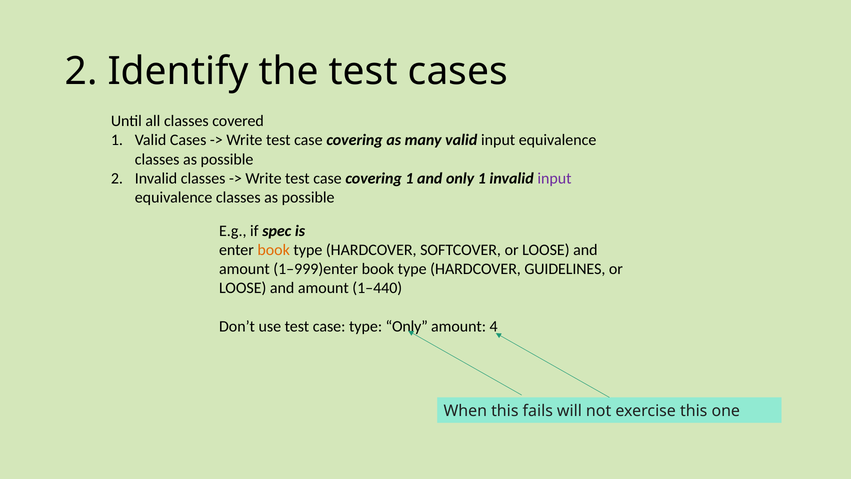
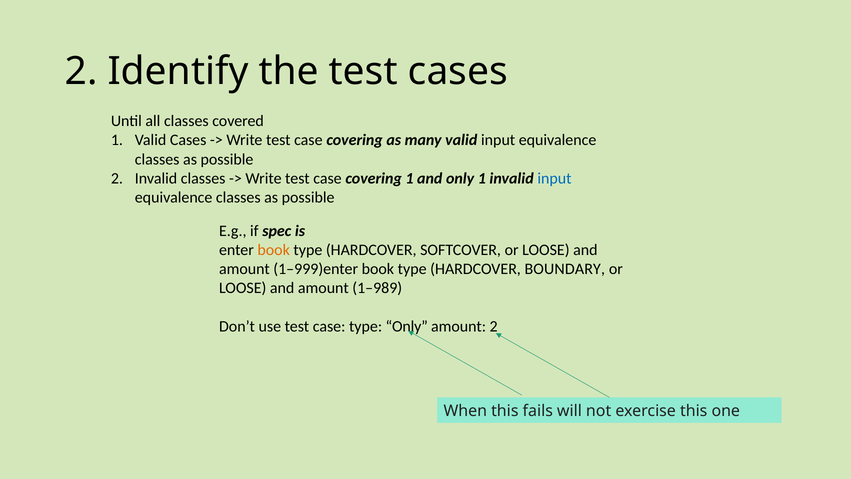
input colour: purple -> blue (555, 178)
GUIDELINES: GUIDELINES -> BOUNDARY (565, 269)
1–440: 1–440 -> 1–989 (377, 288)
amount 4: 4 -> 2 (494, 326)
